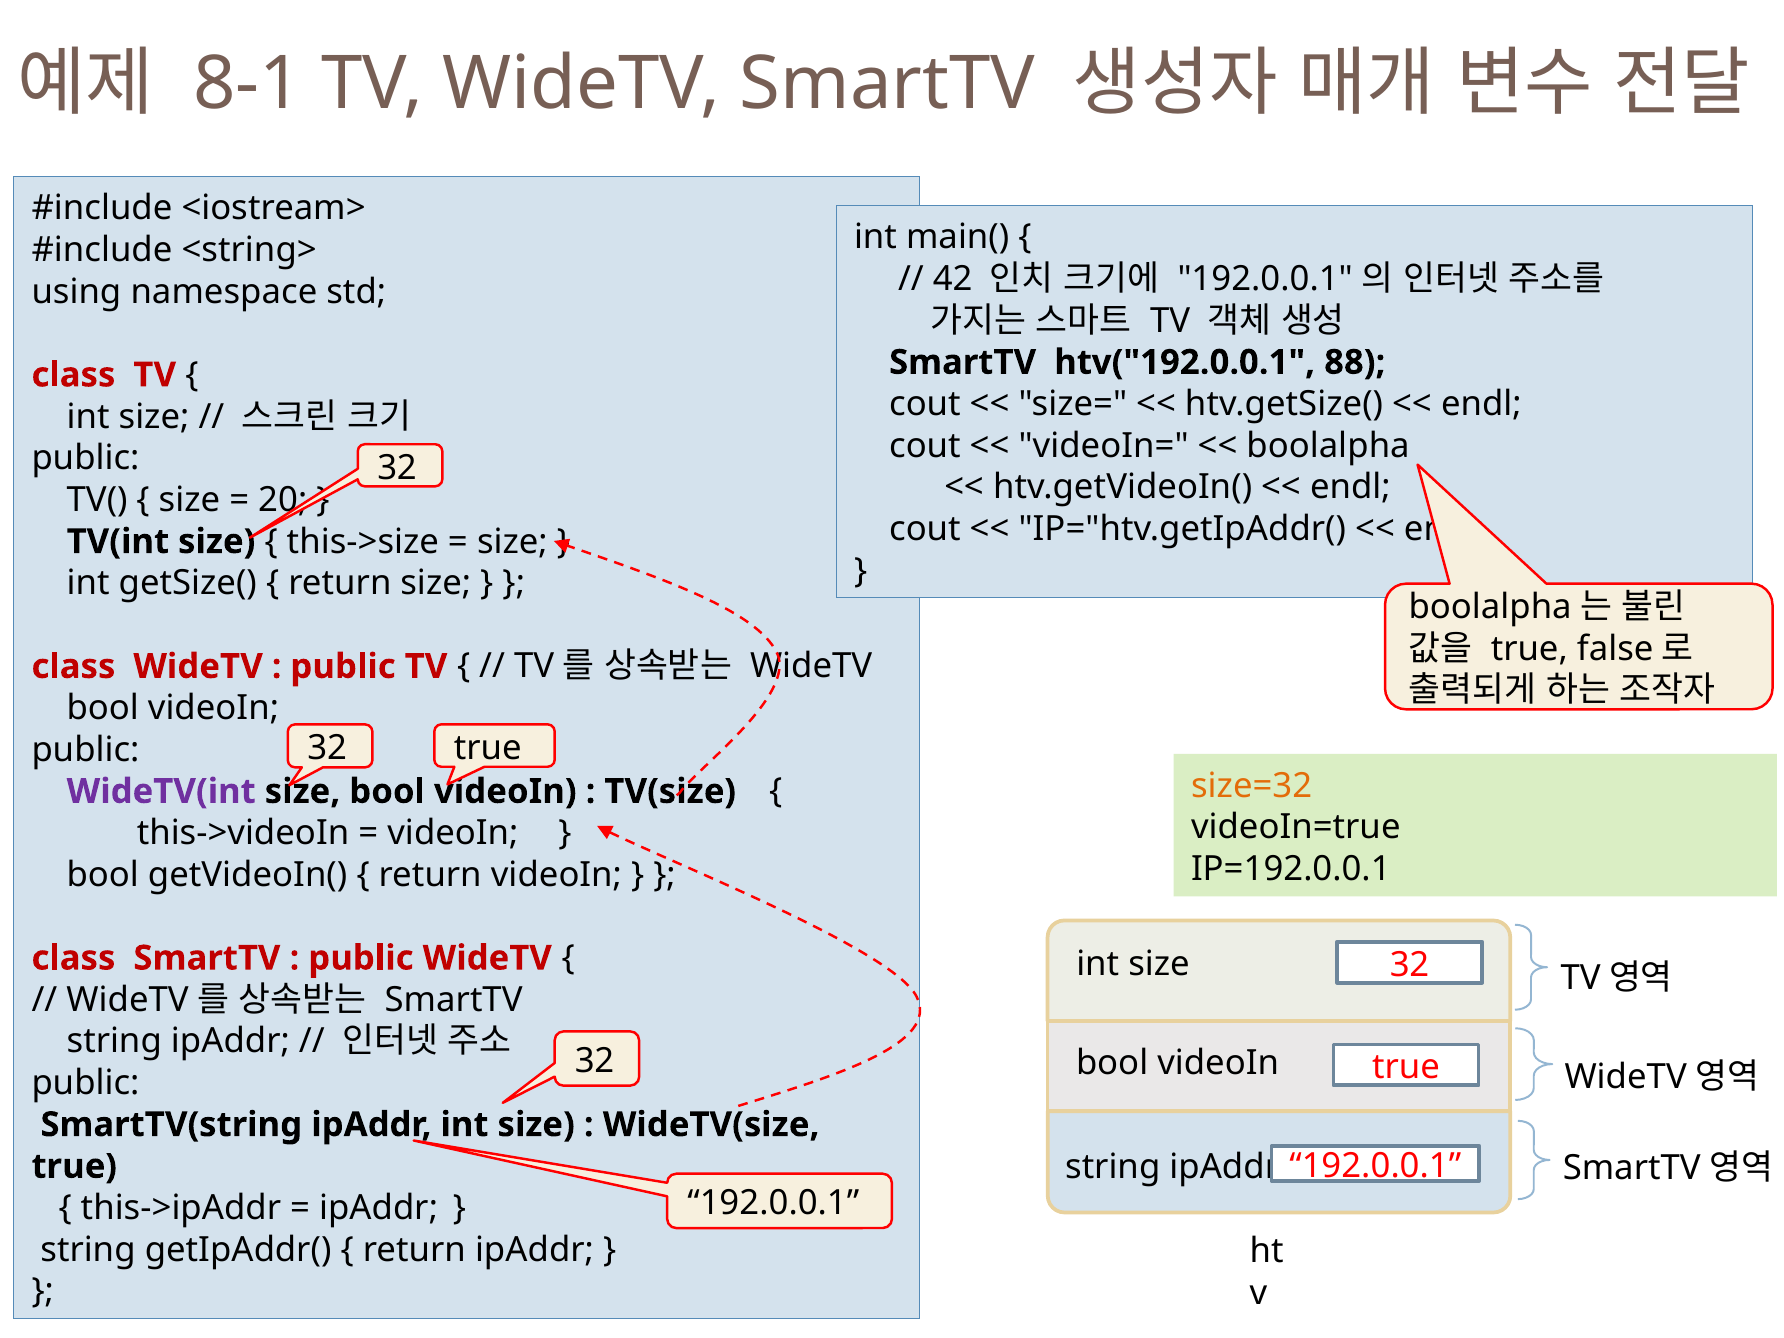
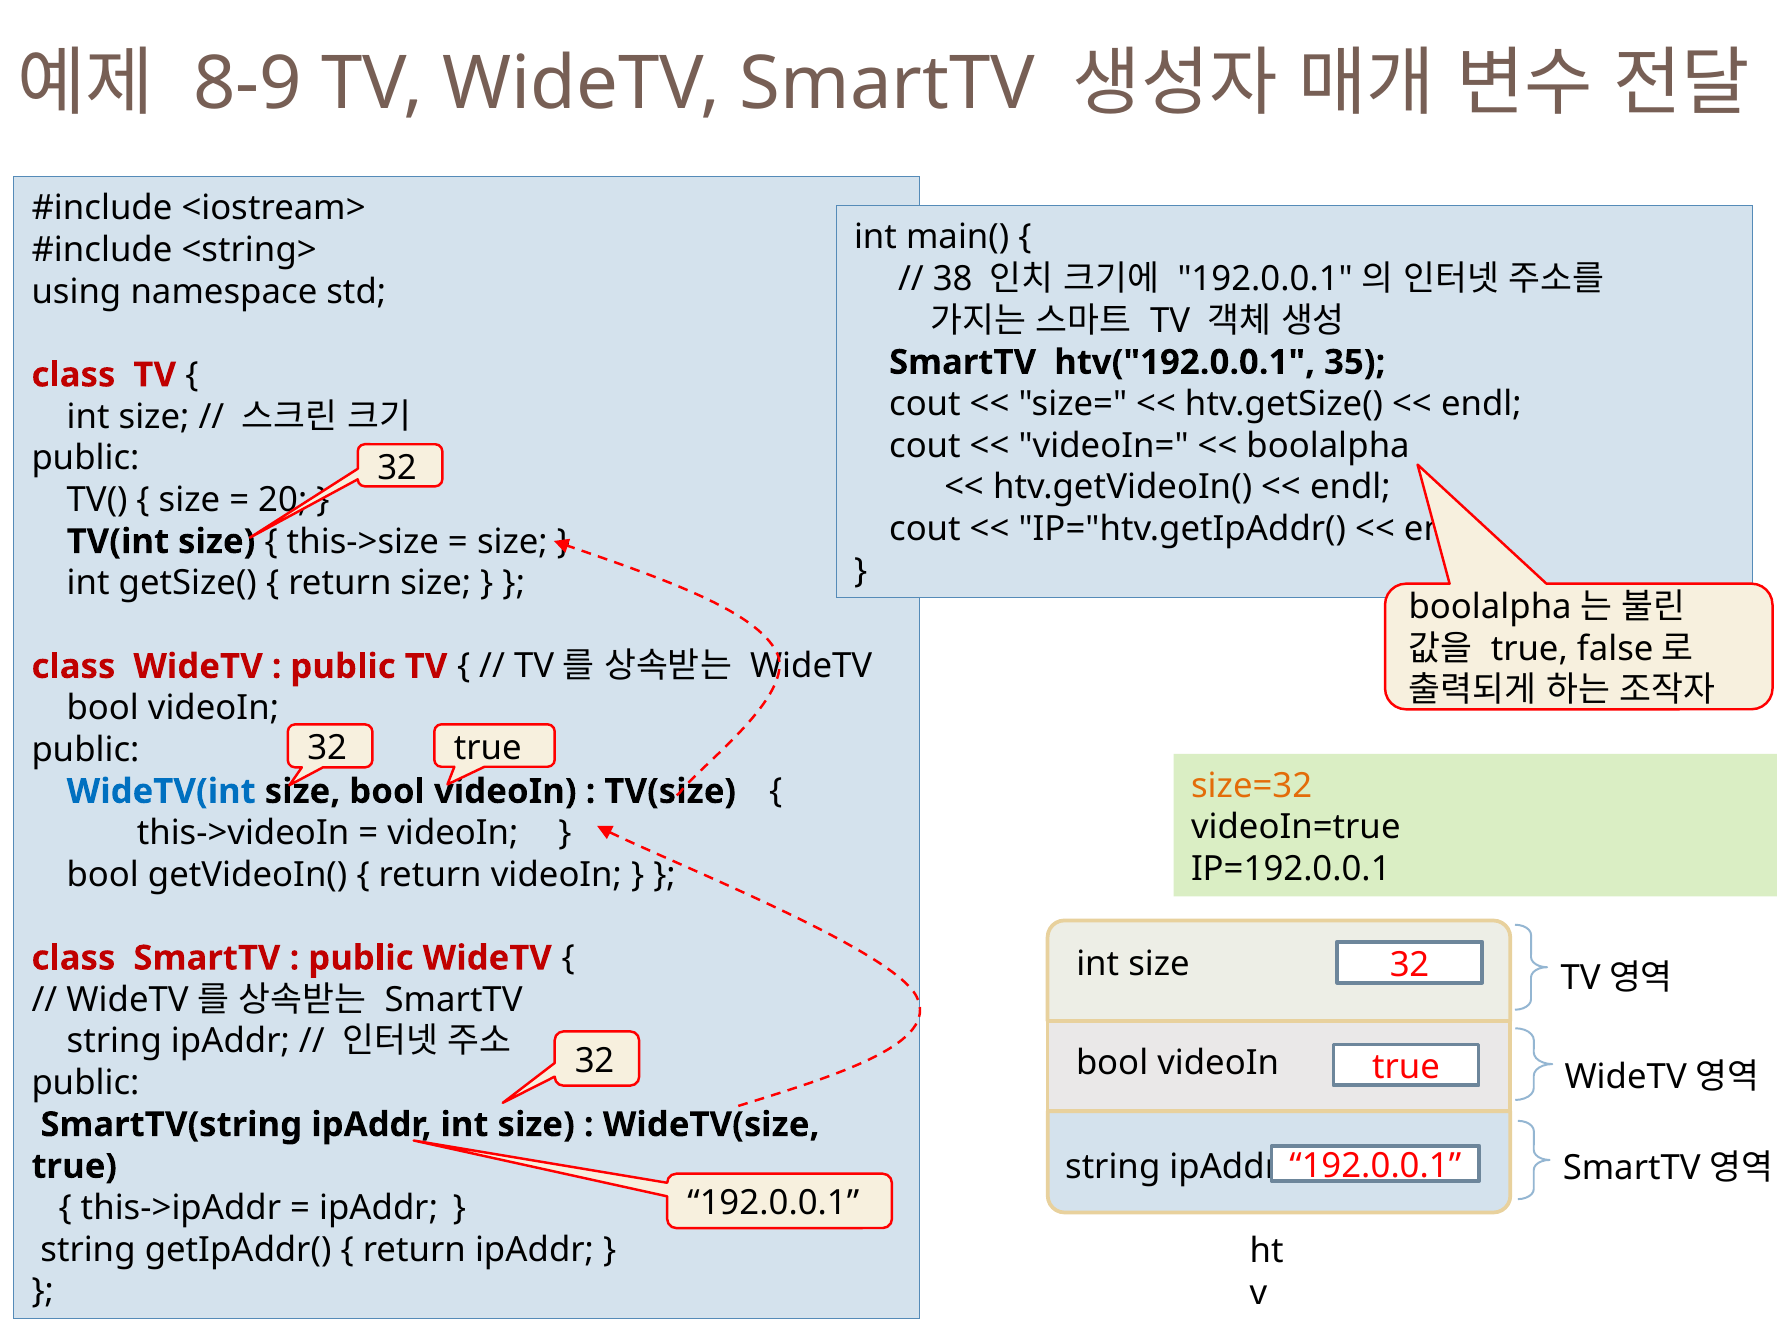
8-1: 8-1 -> 8-9 (247, 84)
42: 42 -> 38 (953, 279)
88: 88 -> 35 (1355, 362)
WideTV(int colour: purple -> blue (161, 791)
